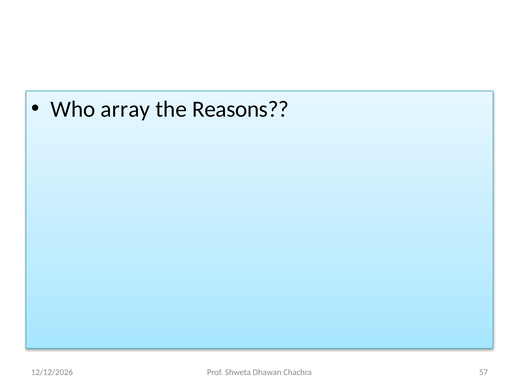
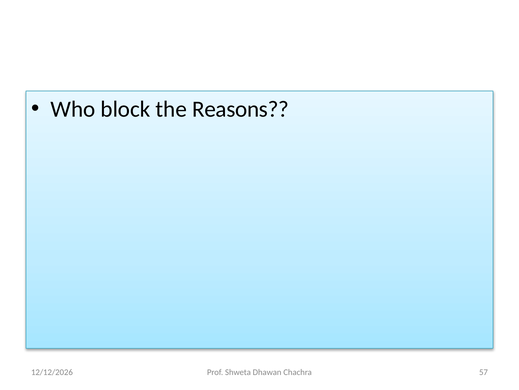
array: array -> block (125, 109)
